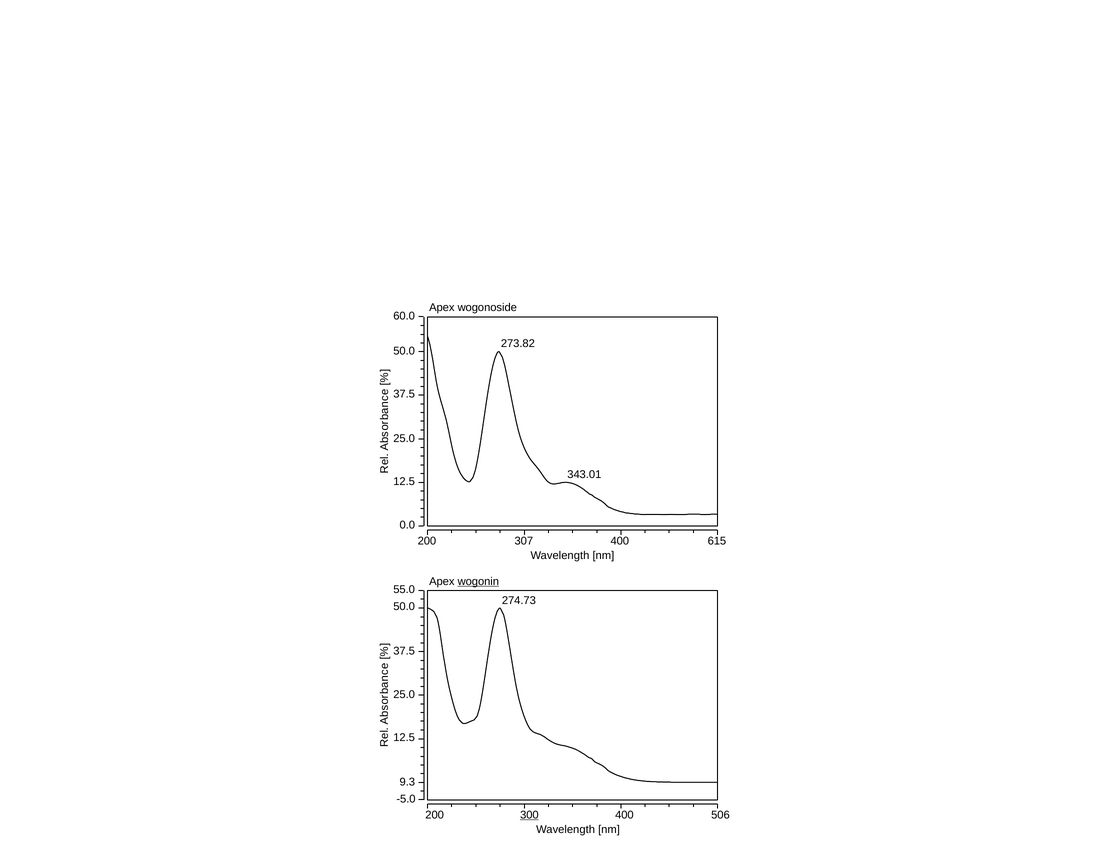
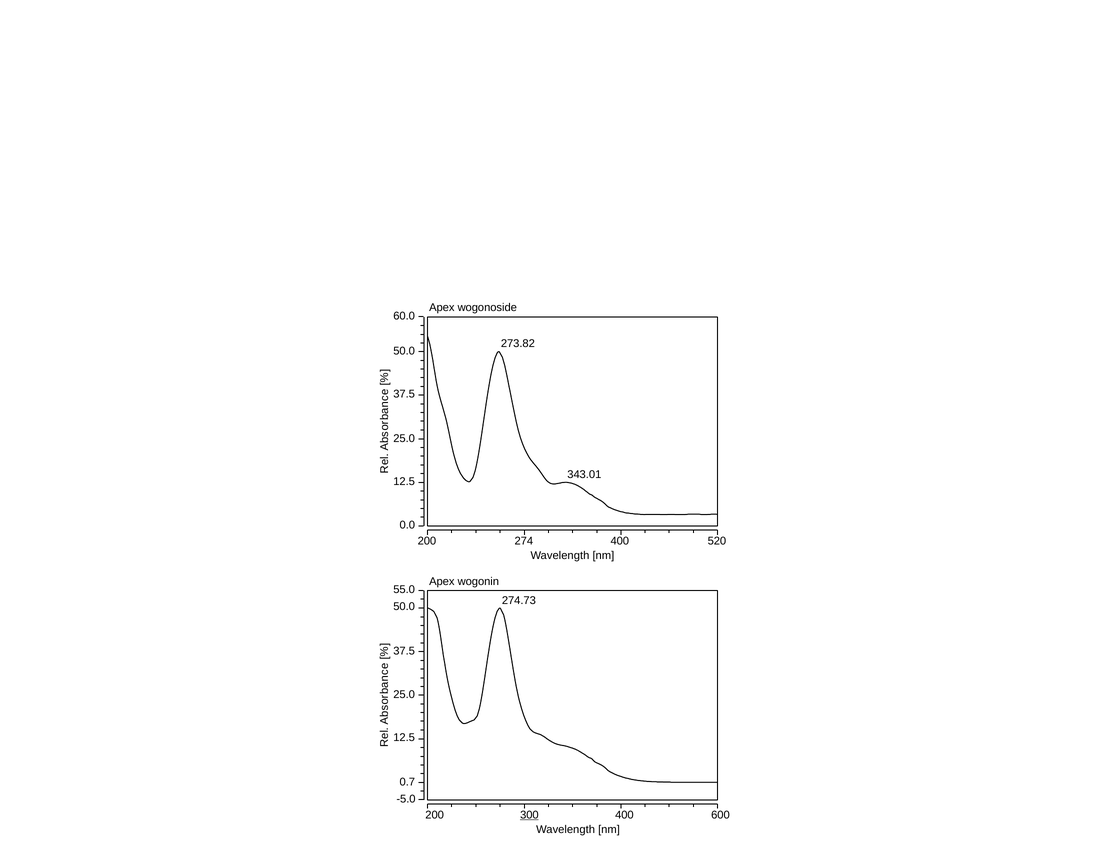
307: 307 -> 274 (524, 541)
615: 615 -> 520 (717, 541)
wogonin underline: present -> none (478, 581)
9.3: 9.3 -> 0.7 (407, 782)
506: 506 -> 600 (720, 815)
